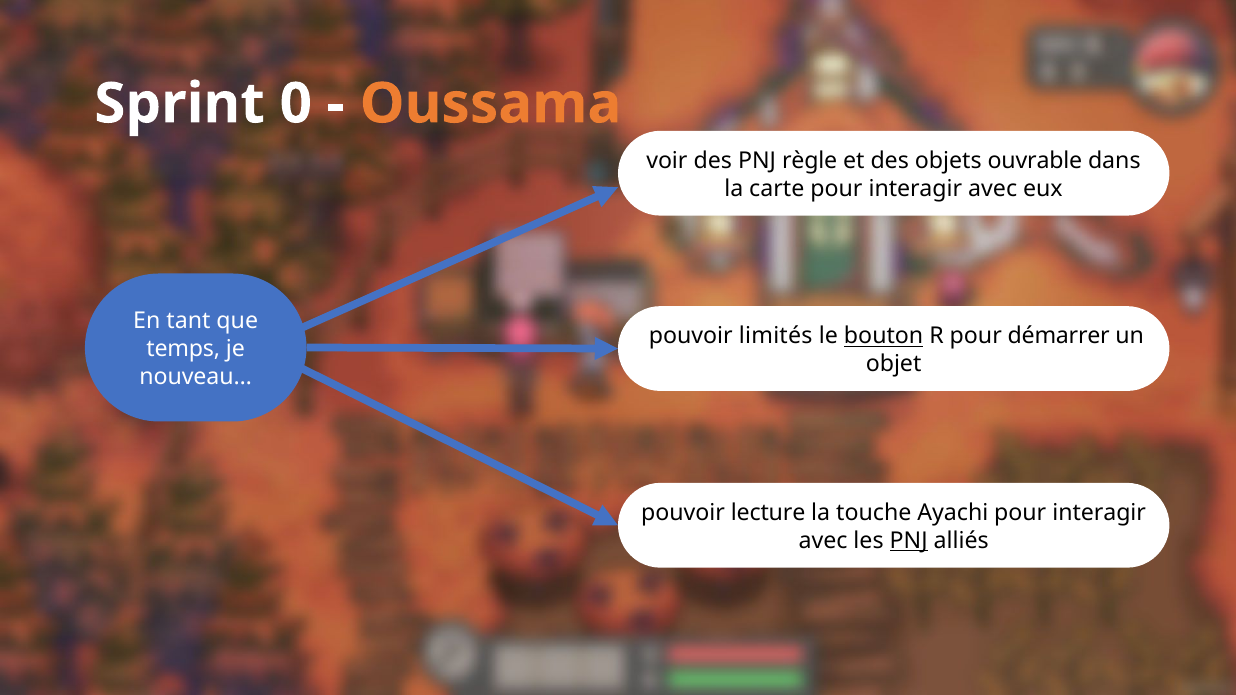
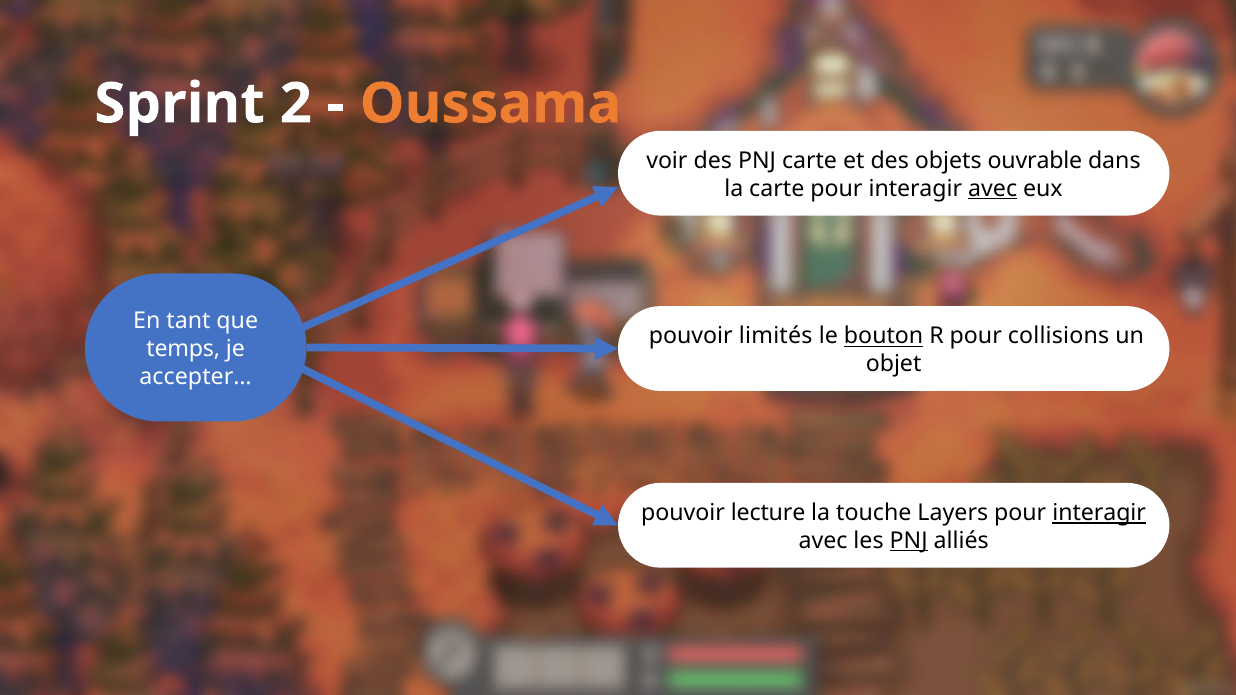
0: 0 -> 2 (296, 104)
PNJ règle: règle -> carte (810, 161)
avec underline: none -> present (993, 189)
démarrer: démarrer -> collisions (1059, 336)
nouveau…: nouveau… -> accepter… (196, 377)
Ayachi: Ayachi -> Layers (953, 513)
interagir underline: none -> present (1099, 513)
